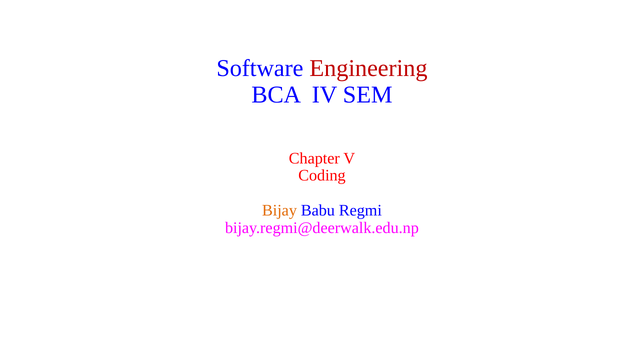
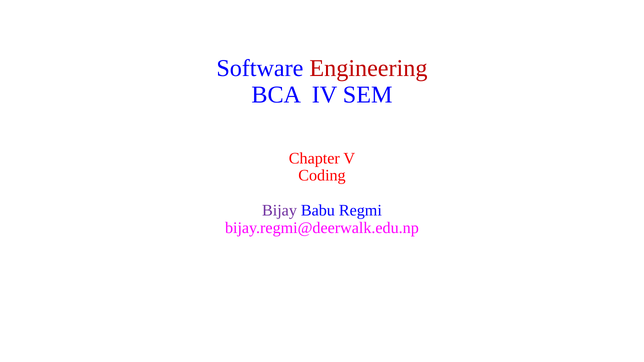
Bijay colour: orange -> purple (280, 210)
